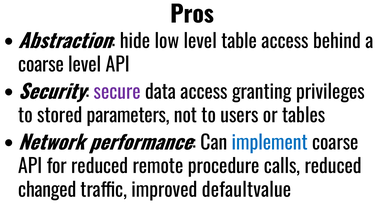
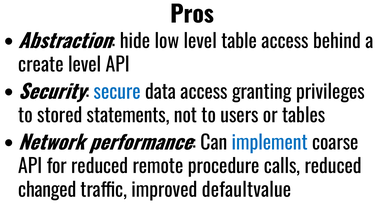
coarse: coarse -> create (41, 65)
secure colour: purple -> blue (117, 92)
parameters: parameters -> statements (128, 116)
